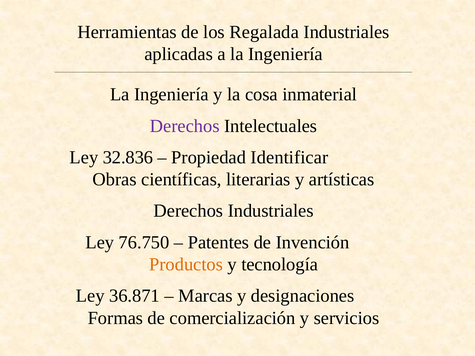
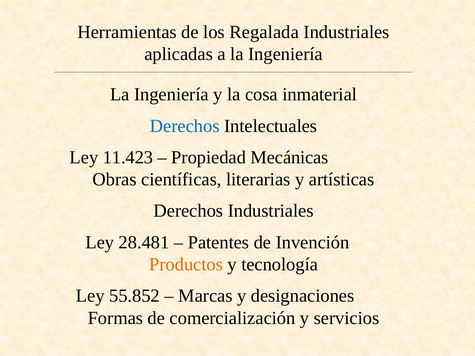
Derechos colour: purple -> blue (185, 126)
32.836: 32.836 -> 11.423 (128, 157)
Identificar: Identificar -> Mecánicas (290, 157)
76.750: 76.750 -> 28.481 (144, 242)
36.871: 36.871 -> 55.852 (135, 296)
